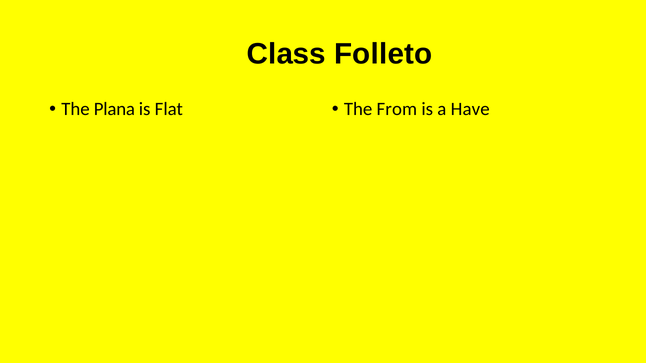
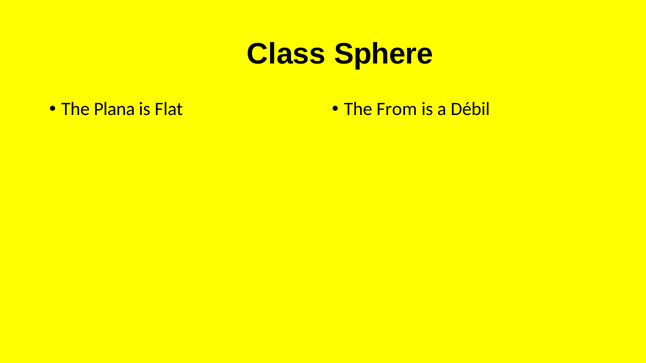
Folleto: Folleto -> Sphere (384, 54)
Have: Have -> Débil (470, 109)
